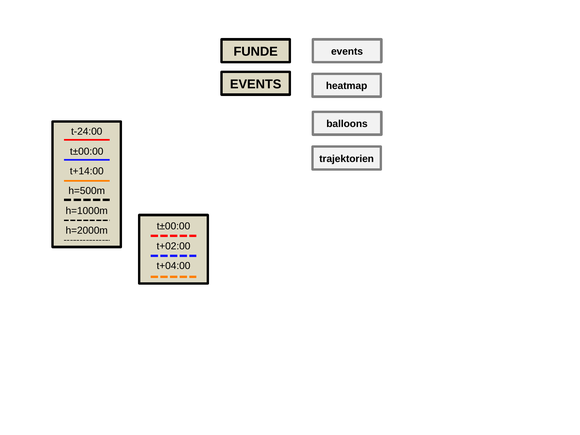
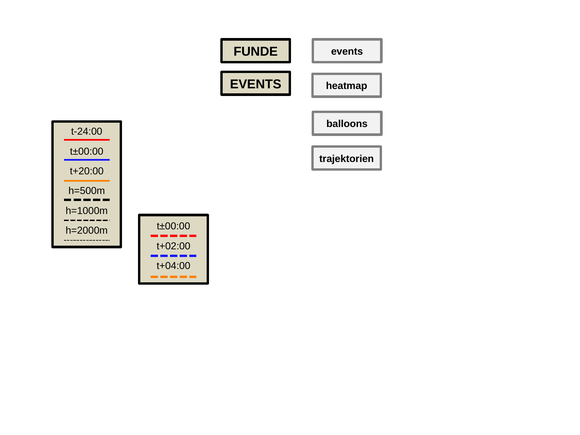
t+14:00: t+14:00 -> t+20:00 (87, 171)
